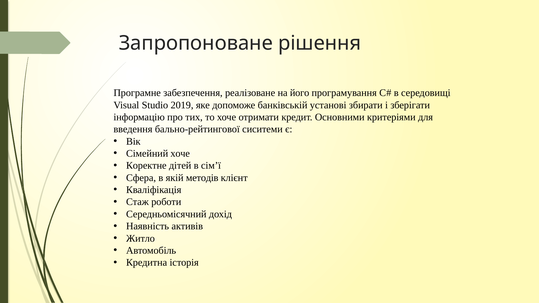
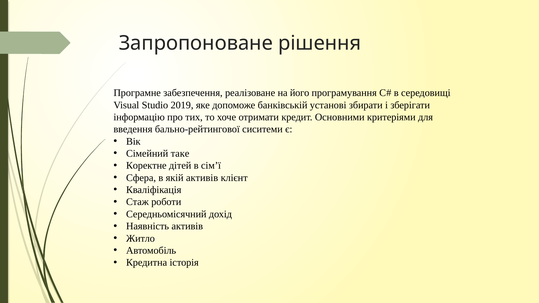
Сімейний хоче: хоче -> таке (180, 154)
якій методів: методів -> активів (202, 178)
